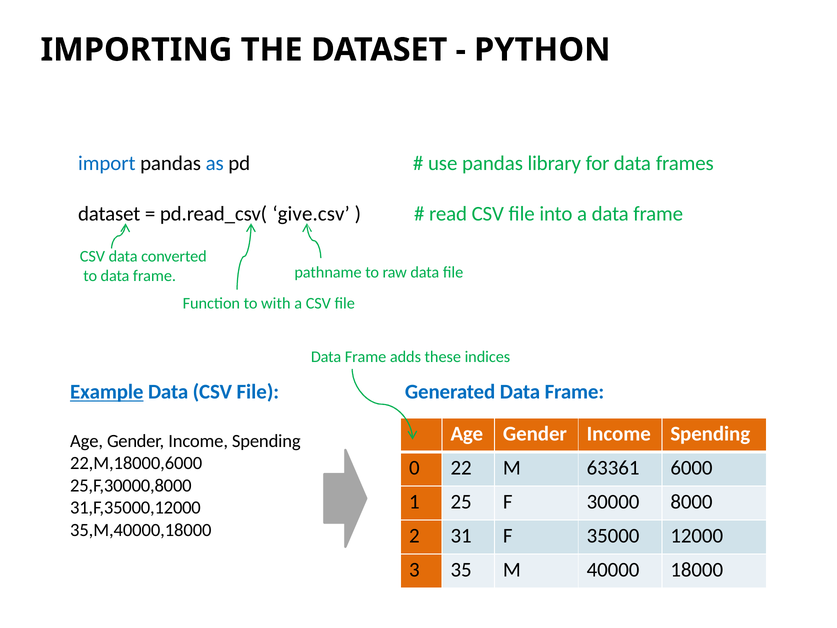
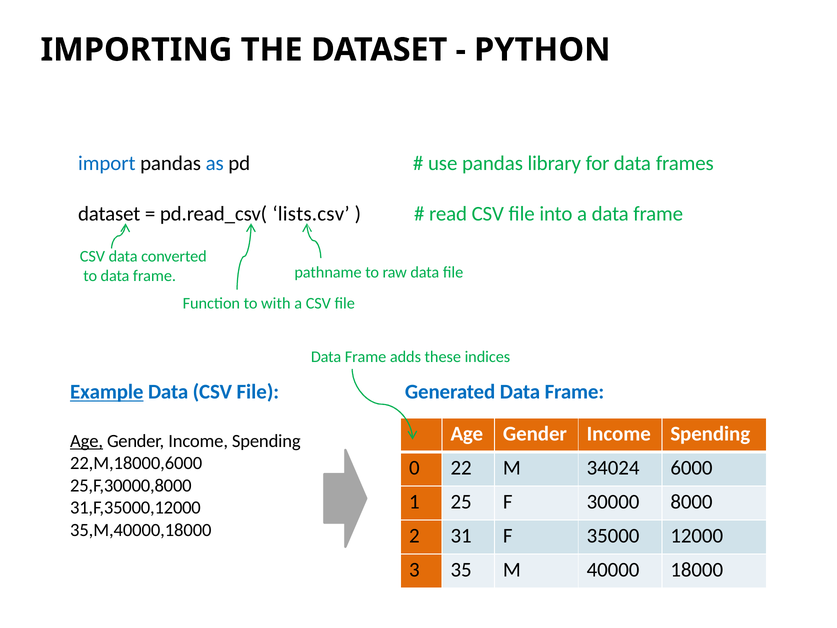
give.csv: give.csv -> lists.csv (311, 214)
Age underline: none -> present (87, 441)
63361: 63361 -> 34024 (613, 468)
